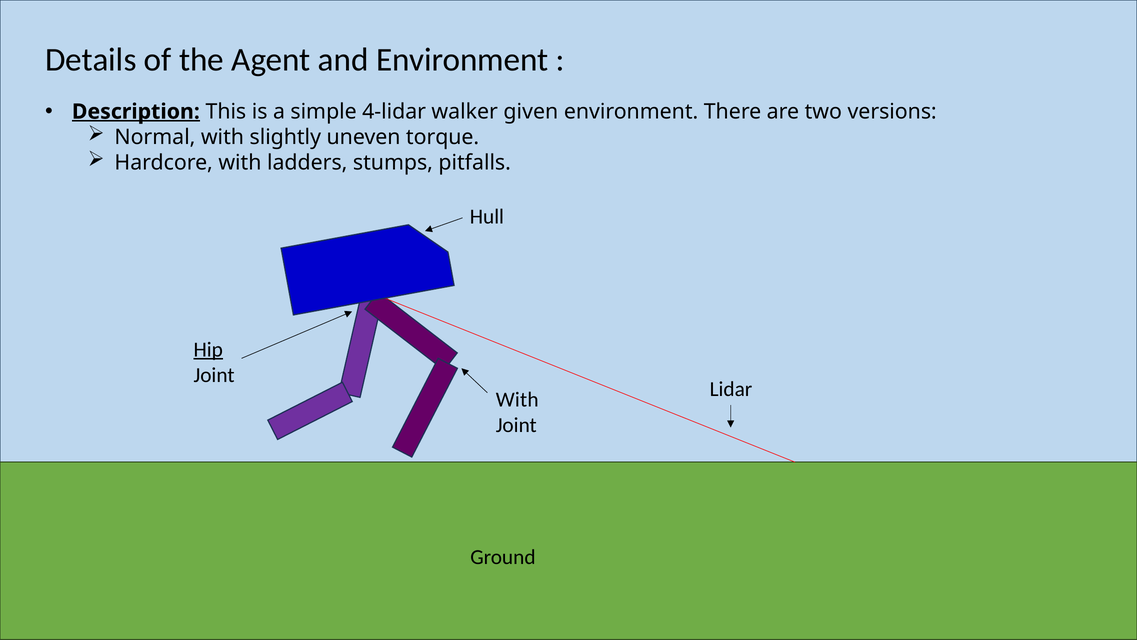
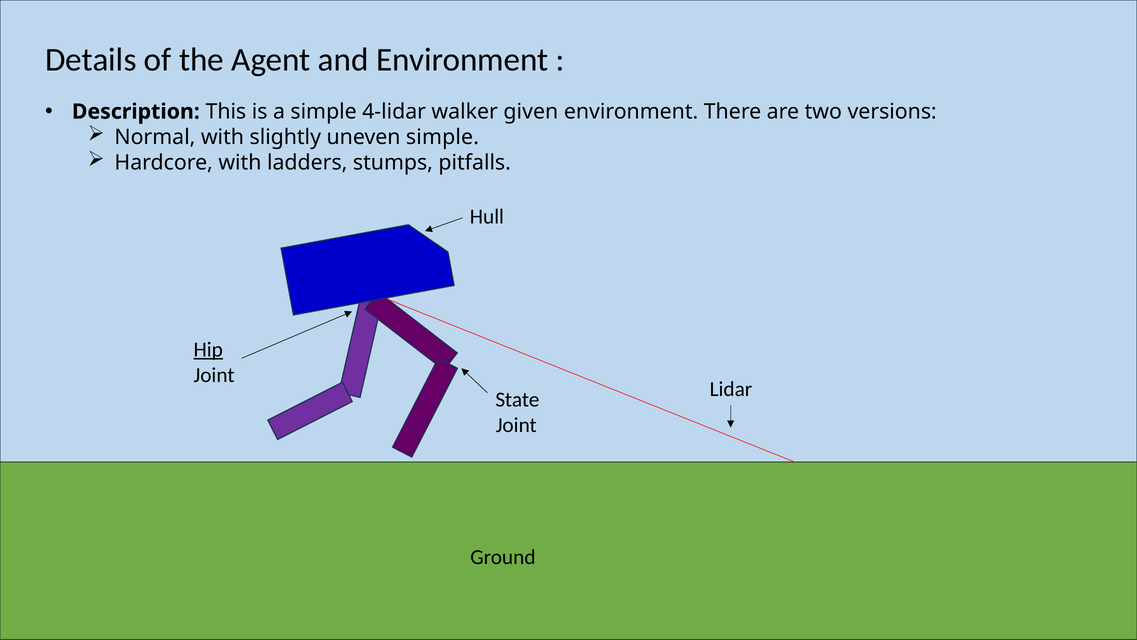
Description underline: present -> none (136, 112)
uneven torque: torque -> simple (442, 137)
With: With -> State (517, 399)
